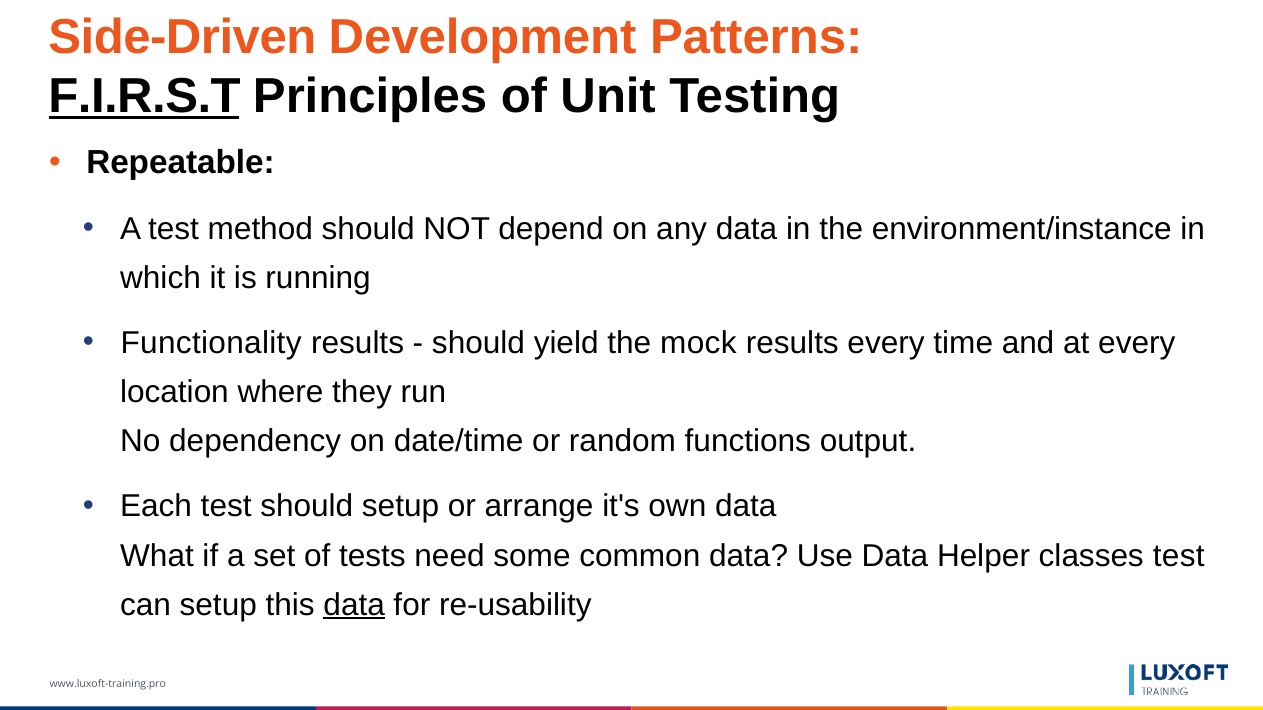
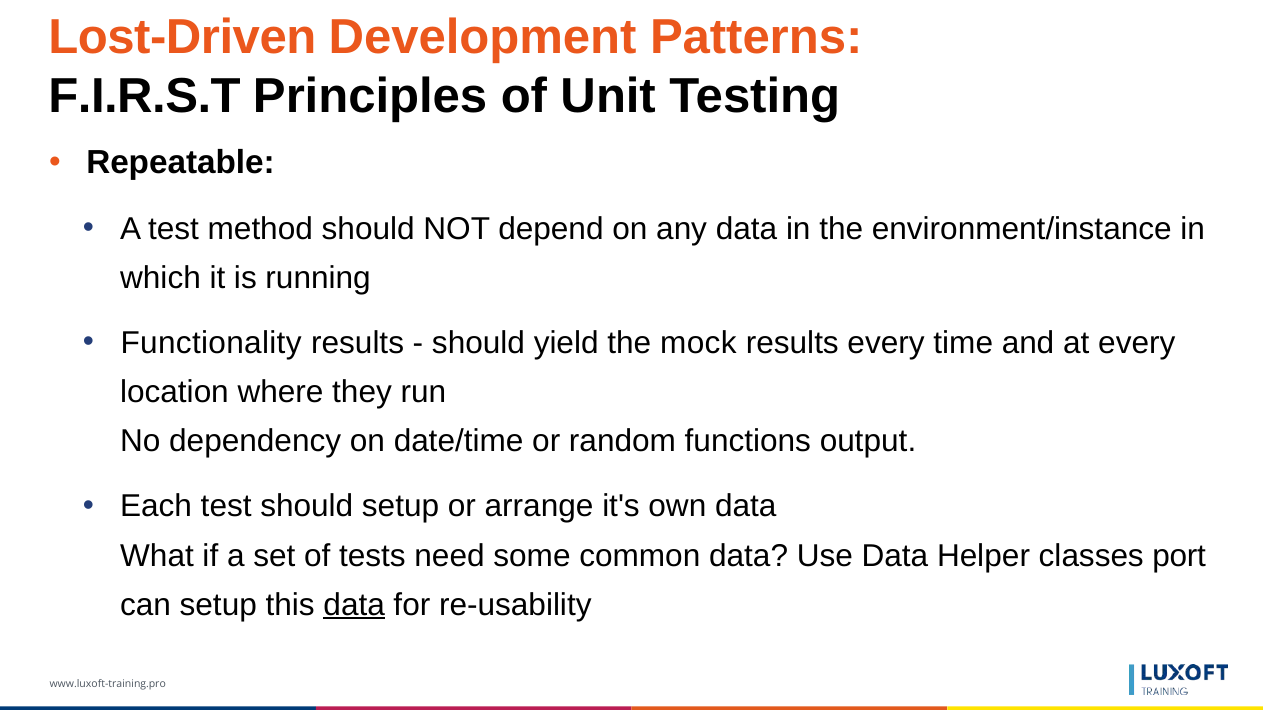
Side-Driven: Side-Driven -> Lost-Driven (182, 38)
F.I.R.S.T underline: present -> none (145, 97)
classes test: test -> port (1179, 556)
